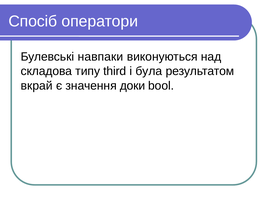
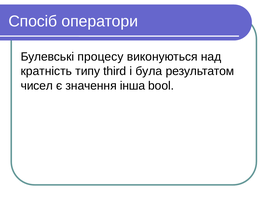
навпаки: навпаки -> процесу (100, 57)
складова: складова -> кратність (46, 71)
вкрай: вкрай -> чисел (37, 85)
доки: доки -> інша (132, 85)
